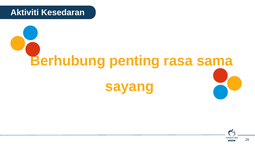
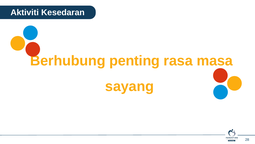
sama: sama -> masa (215, 61)
